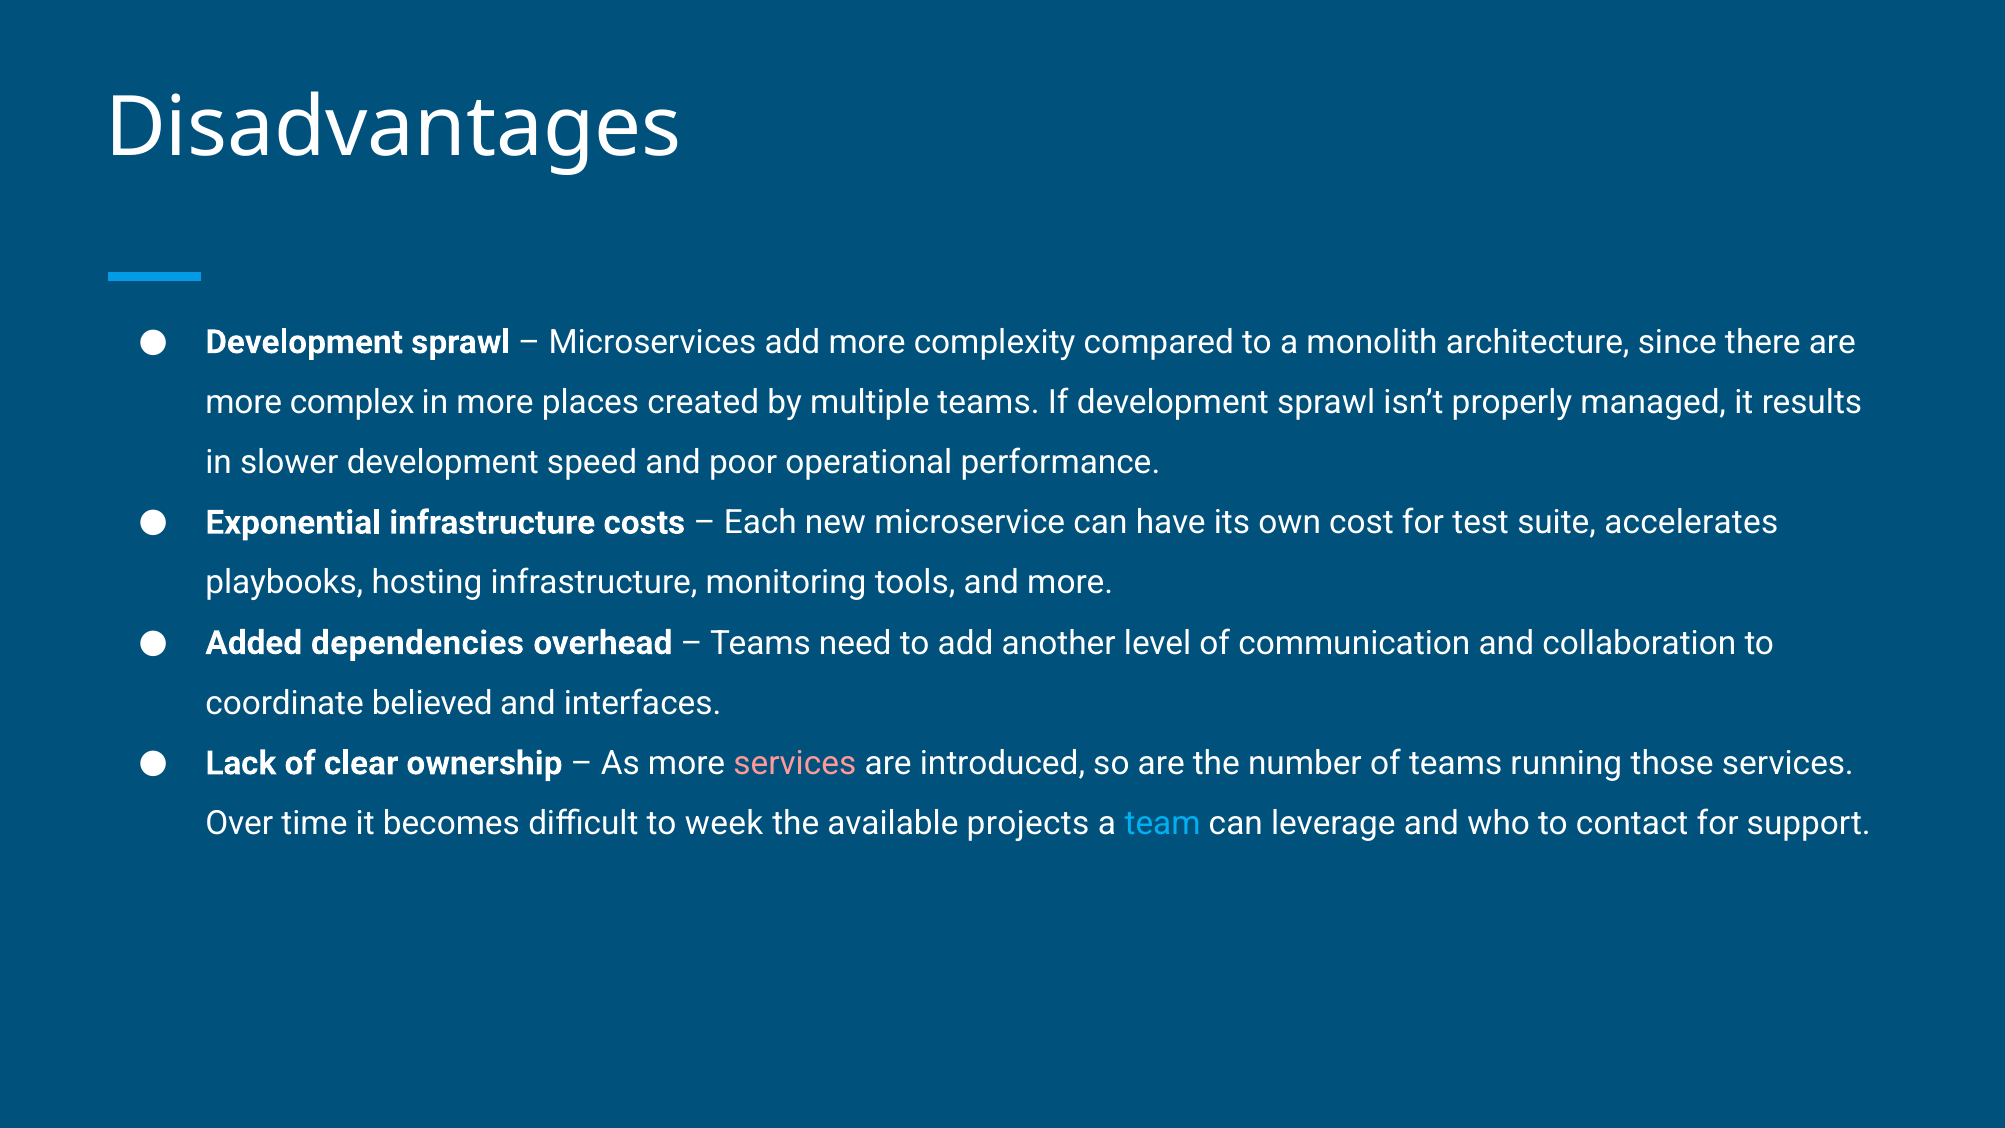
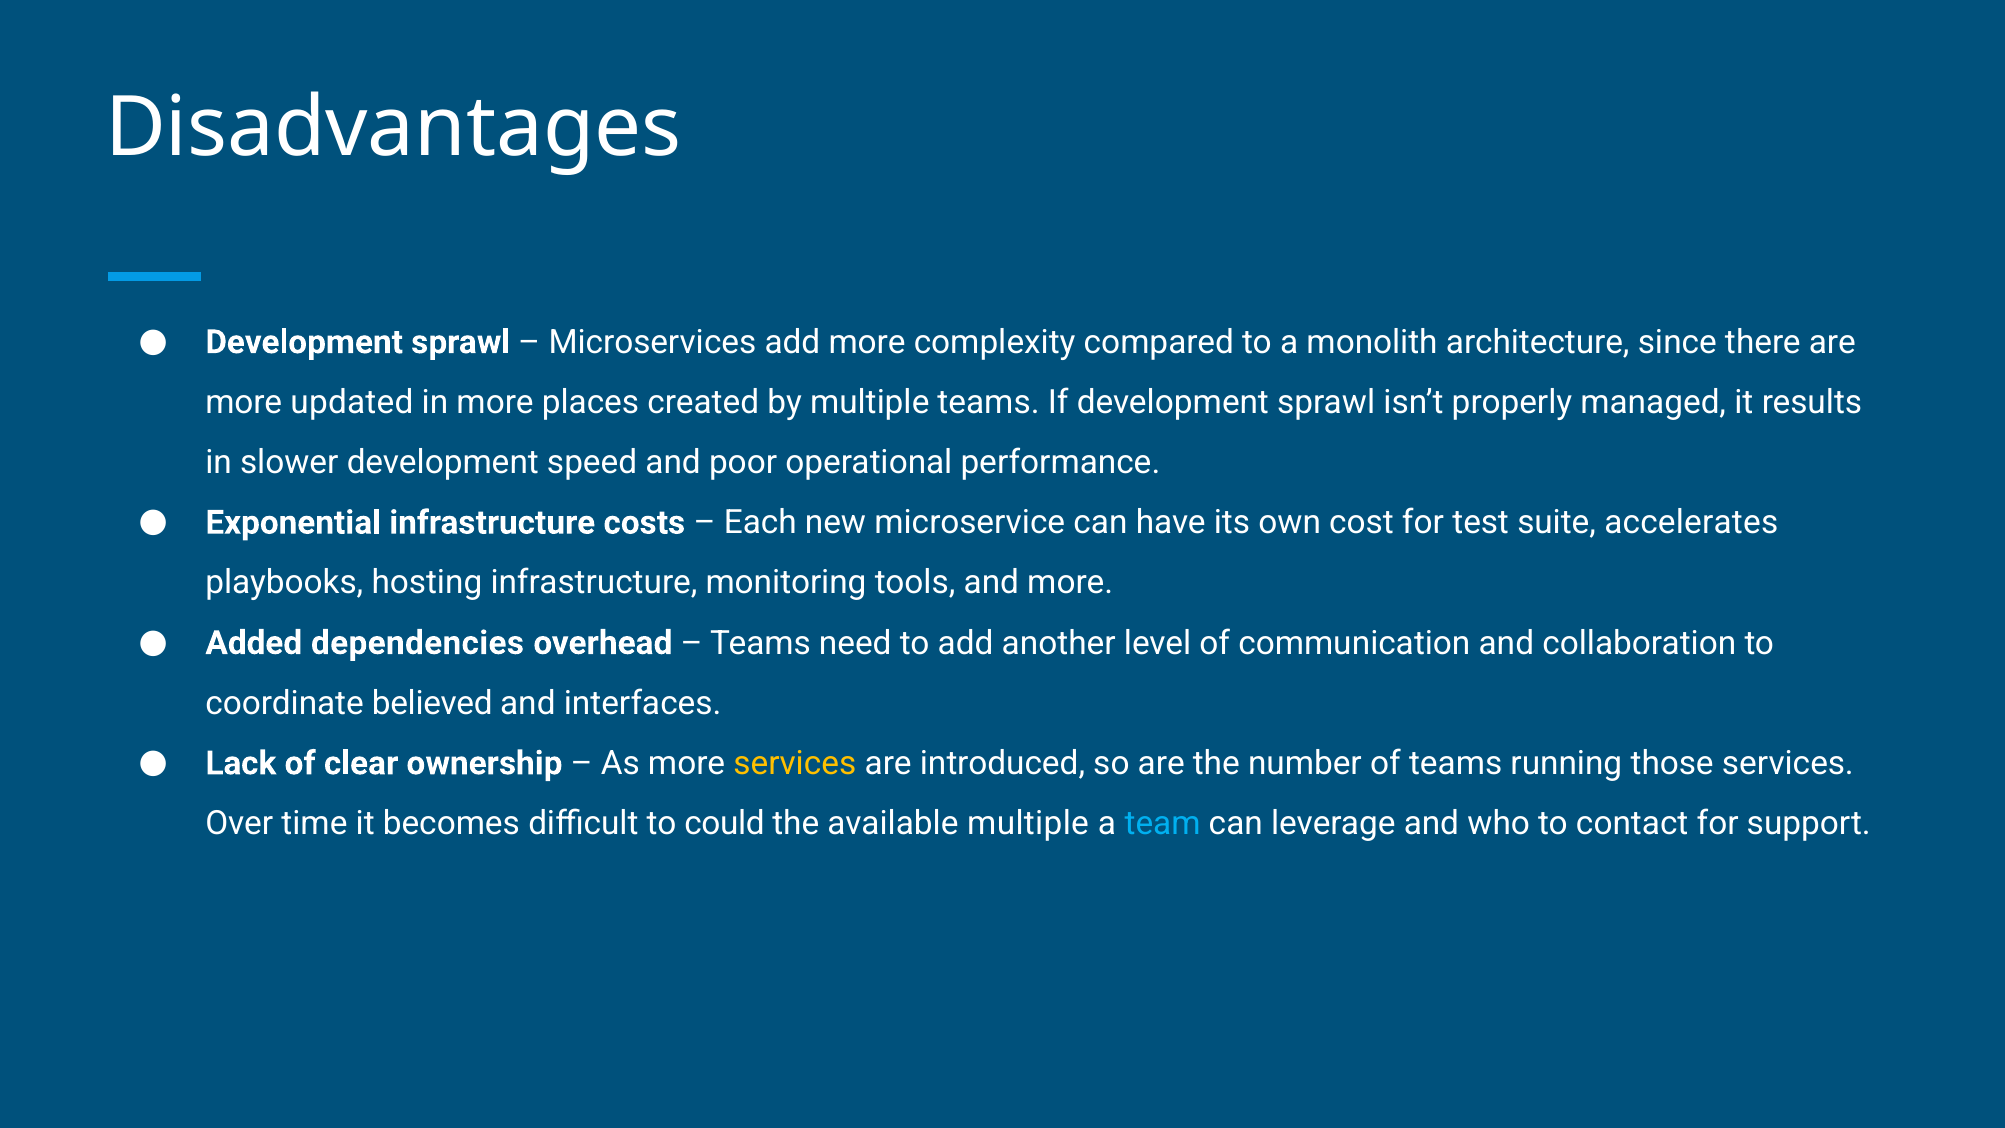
complex: complex -> updated (352, 402)
services colour: pink -> yellow (795, 763)
week: week -> could (725, 823)
available projects: projects -> multiple (1028, 823)
